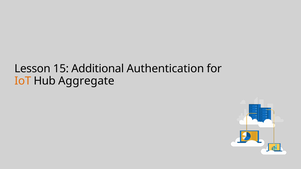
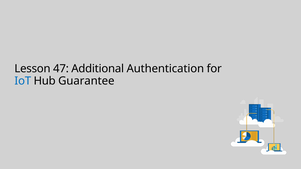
15: 15 -> 47 (61, 69)
IoT colour: orange -> blue (23, 81)
Aggregate: Aggregate -> Guarantee (86, 81)
